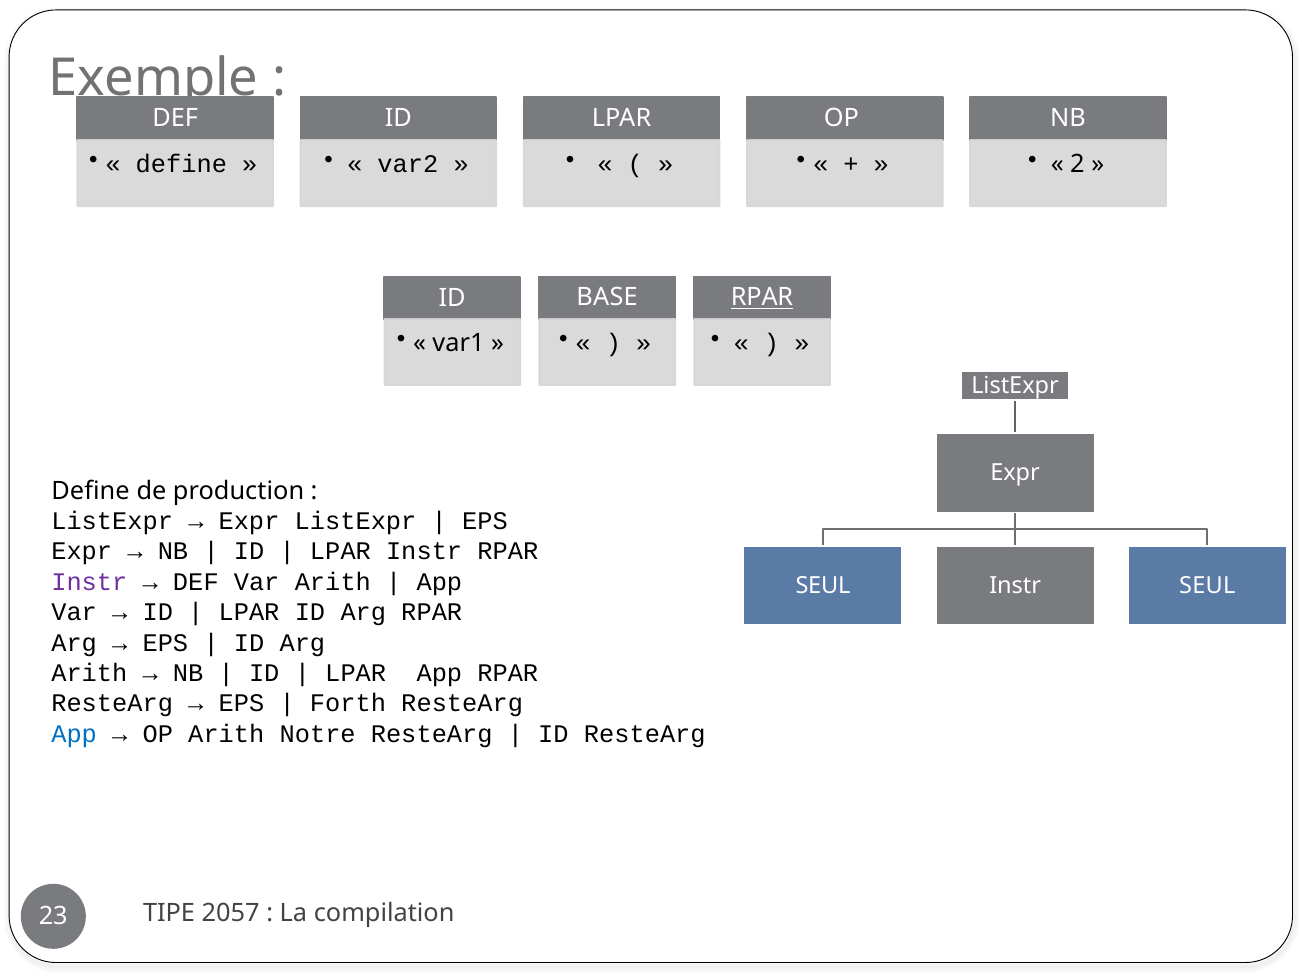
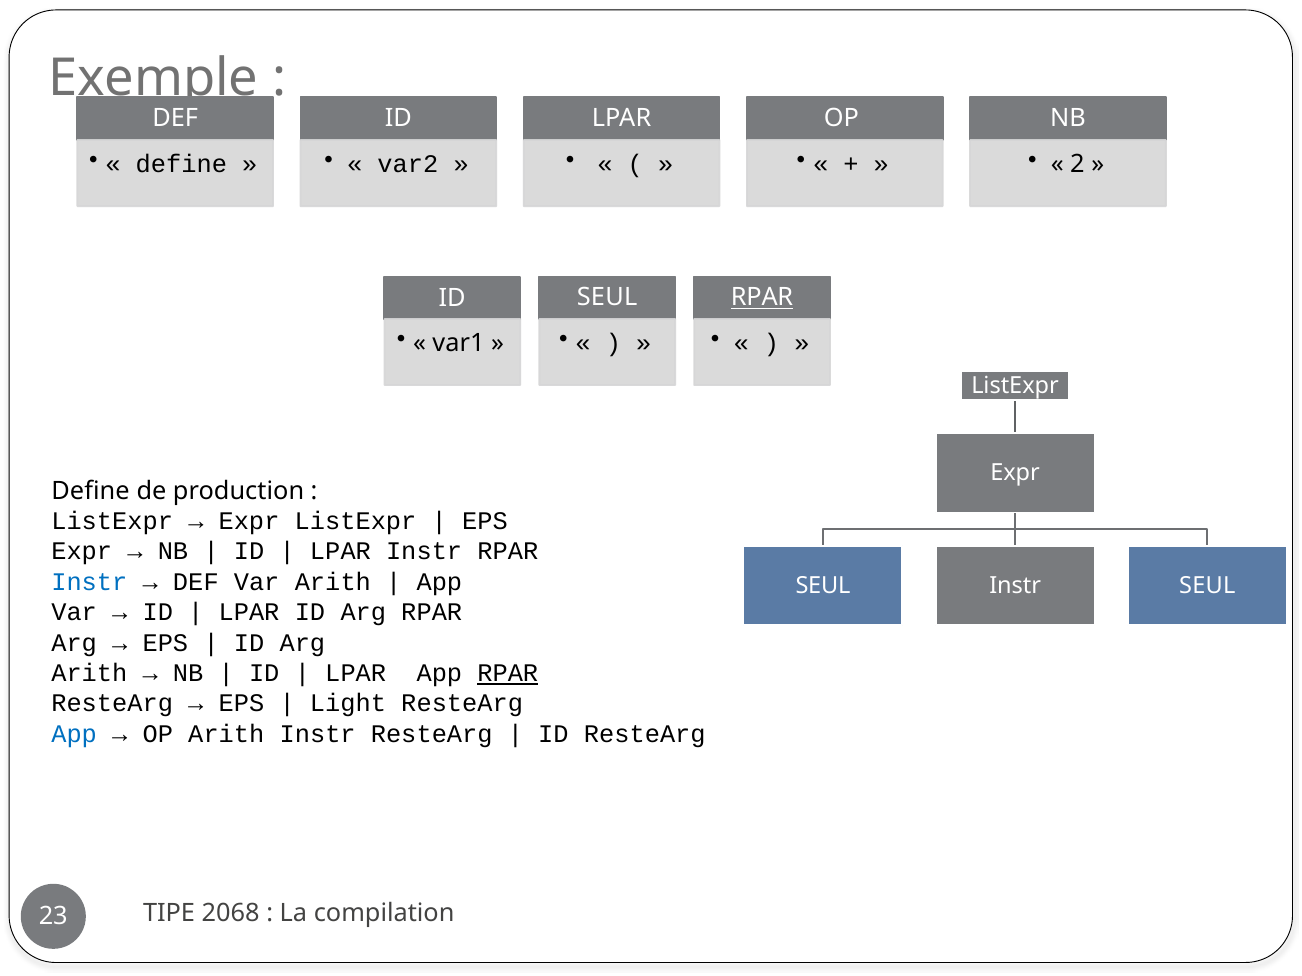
BASE: BASE -> SEUL (607, 298)
Instr colour: purple -> blue (89, 582)
RPAR underline: none -> present (508, 674)
Forth: Forth -> Light (348, 704)
Arith Notre: Notre -> Instr (318, 734)
2057: 2057 -> 2068 (231, 913)
